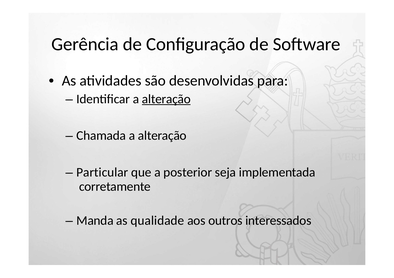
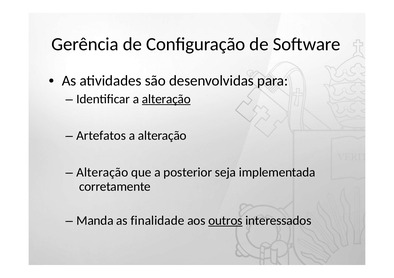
Chamada: Chamada -> Artefatos (101, 136)
Particular: Particular -> Alteração (102, 173)
qualidade: qualidade -> finalidade (157, 221)
outros underline: none -> present (225, 221)
